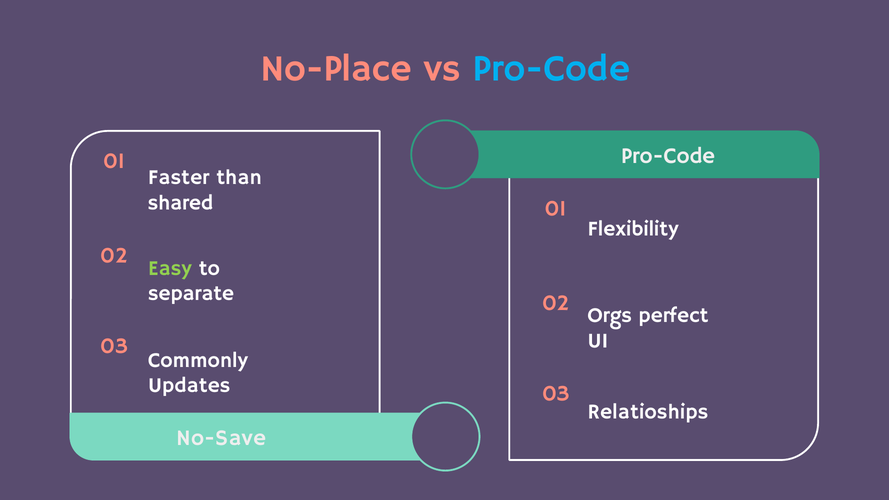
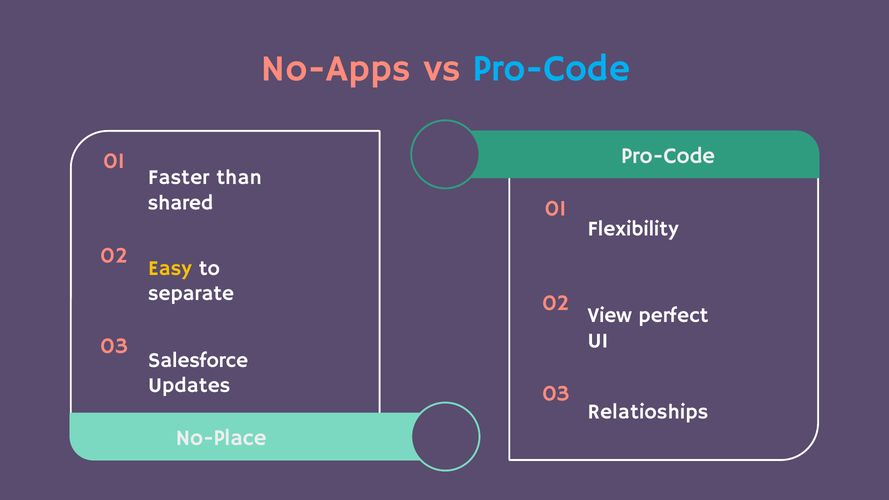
No-Place: No-Place -> No-Apps (336, 69)
Easy colour: light green -> yellow (170, 268)
Orgs: Orgs -> View (610, 315)
Commonly: Commonly -> Salesforce (198, 360)
No-Save: No-Save -> No-Place (221, 438)
